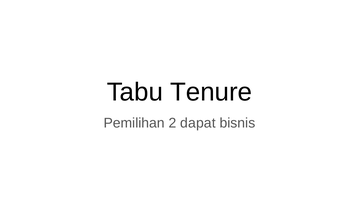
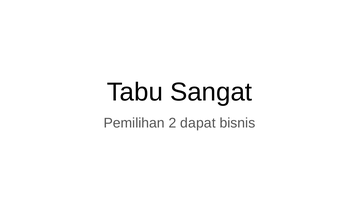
Tenure: Tenure -> Sangat (211, 92)
